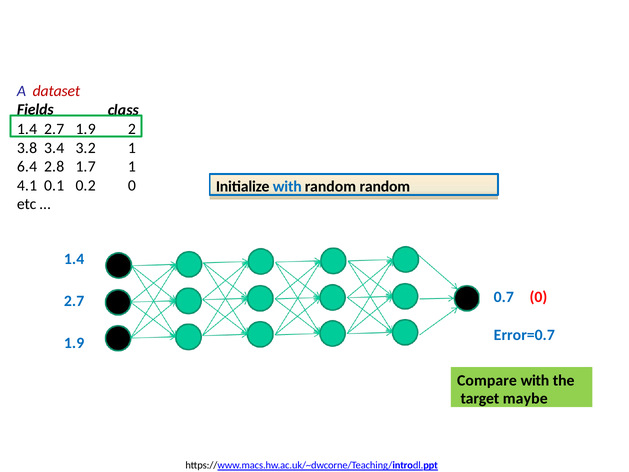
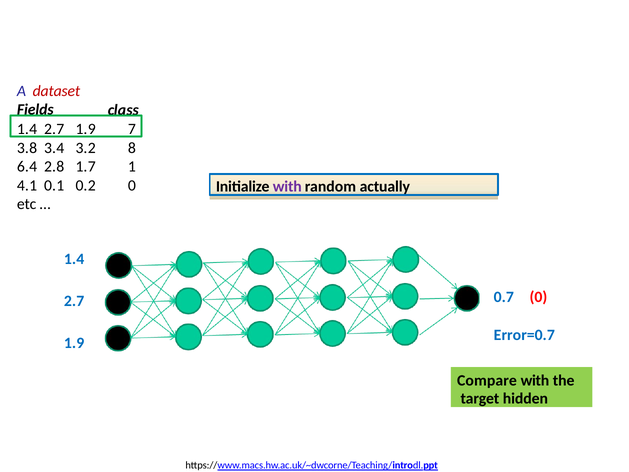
2: 2 -> 7 (132, 129)
3.2 1: 1 -> 8 (132, 148)
with colour: blue -> purple (287, 187)
random random: random -> actually (385, 187)
maybe: maybe -> hidden (525, 399)
